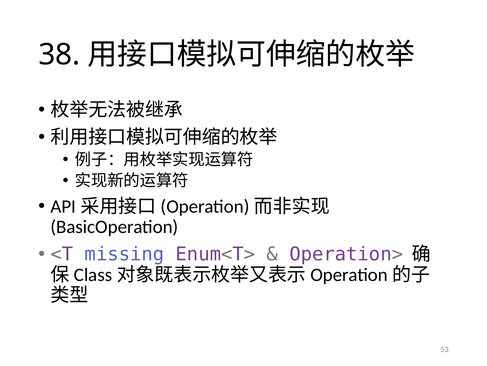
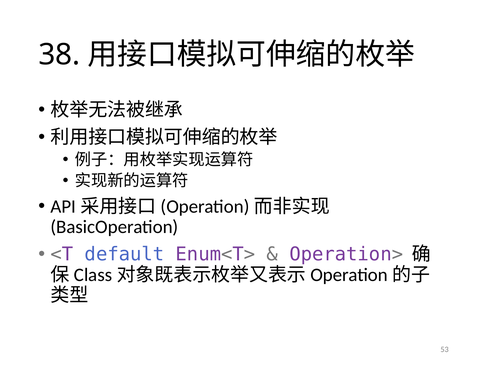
missing: missing -> default (124, 254)
